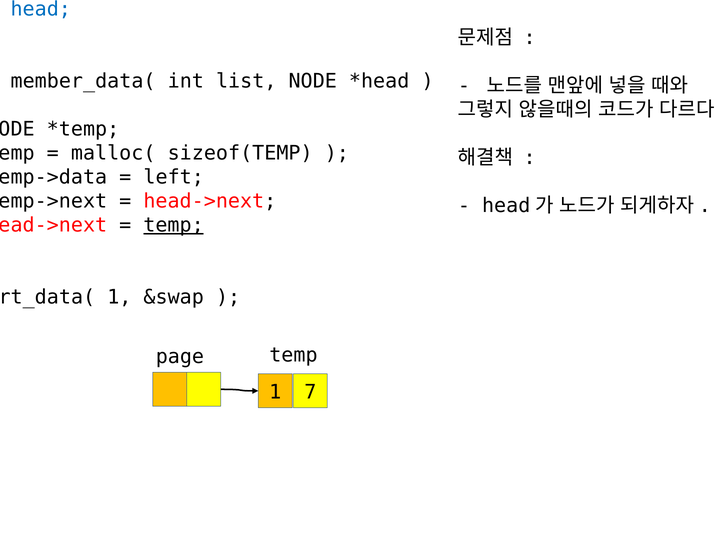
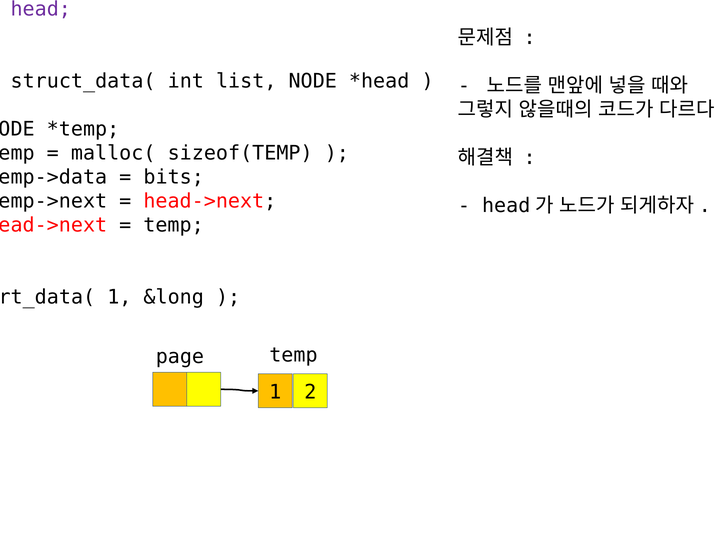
head colour: blue -> purple (41, 9)
member_data(: member_data( -> struct_data( (83, 81)
left: left -> bits (174, 177)
temp underline: present -> none (174, 226)
&swap: &swap -> &long (174, 298)
7: 7 -> 2 (310, 393)
